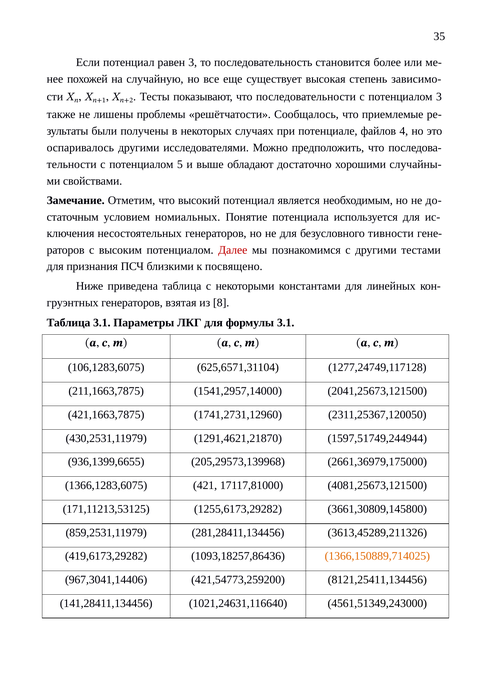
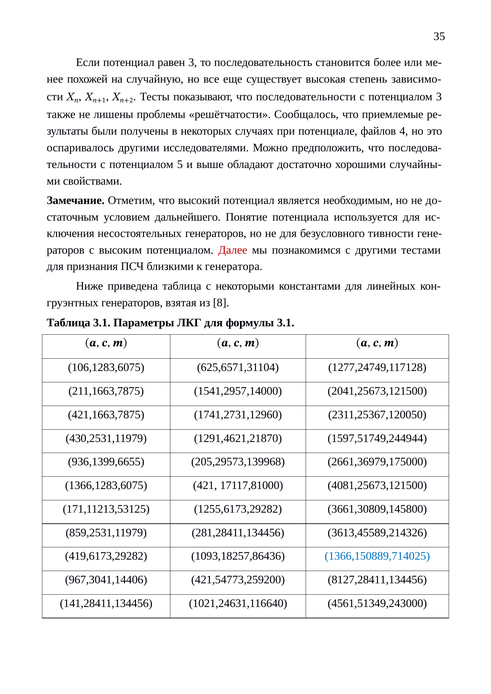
номиальных: номиальных -> дальнейшего (188, 217)
посвящено: посвящено -> генератора (234, 267)
3613,45289,211326: 3613,45289,211326 -> 3613,45589,214326 (377, 533)
1366,150889,714025 colour: orange -> blue (377, 557)
8121,25411,134456: 8121,25411,134456 -> 8127,28411,134456 (377, 580)
